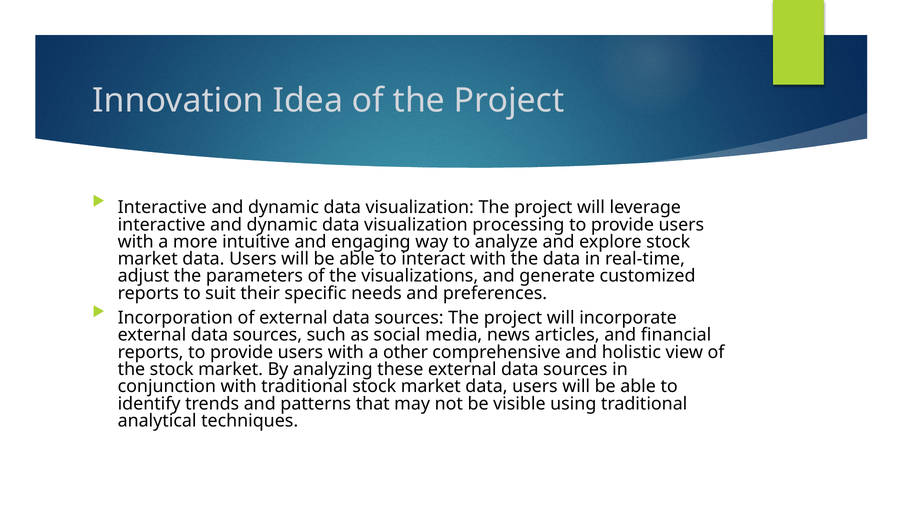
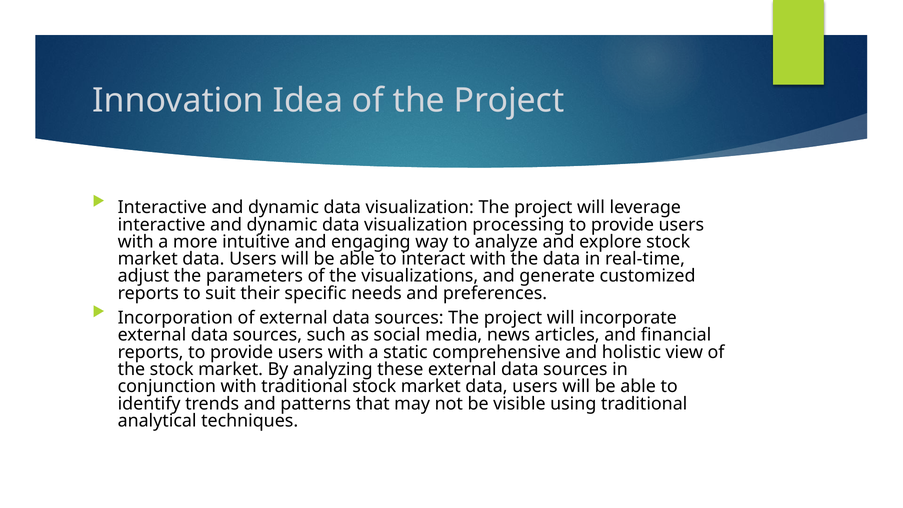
other: other -> static (405, 352)
